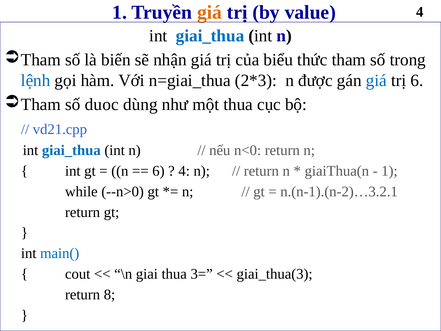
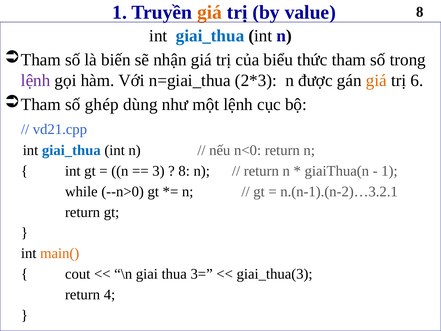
value 4: 4 -> 8 (420, 12)
lệnh colour: blue -> purple (36, 80)
giá colour: blue -> orange (376, 80)
duoc: duoc -> ghép (102, 104)
một thua: thua -> lệnh (238, 104)
6: 6 -> 3 (158, 171)
4: 4 -> 8 (184, 171)
main( colour: blue -> orange (60, 253)
8: 8 -> 4 (109, 294)
